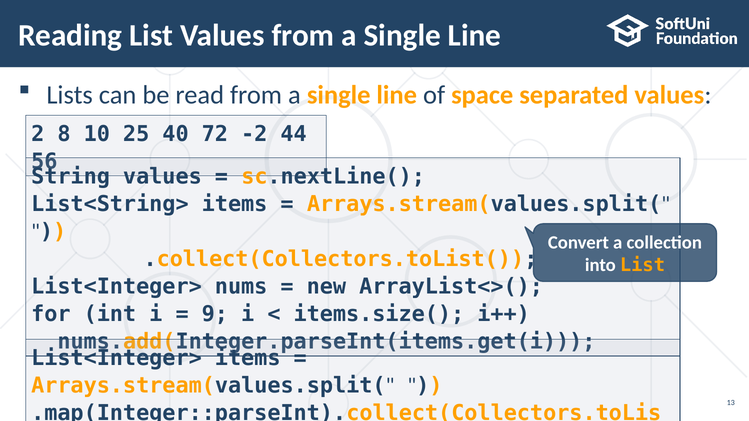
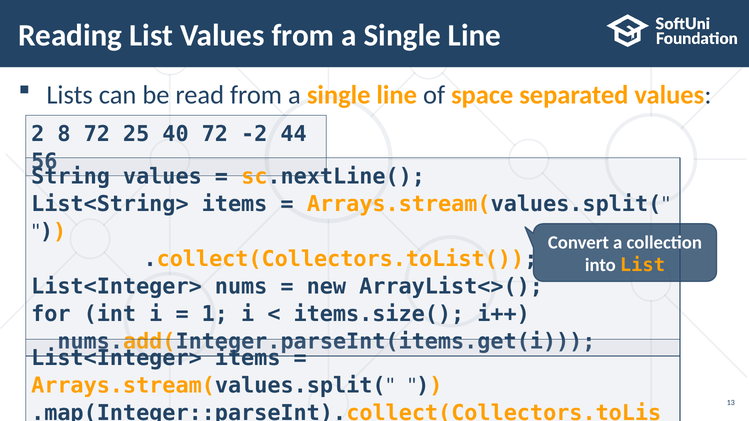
8 10: 10 -> 72 (97, 134)
9: 9 -> 1 (215, 314)
